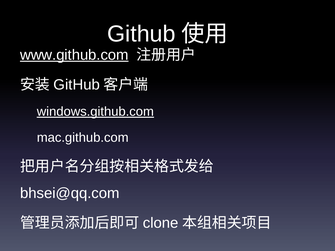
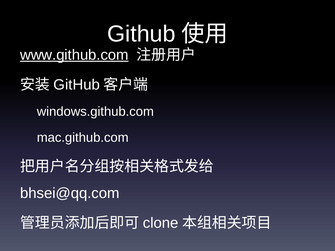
windows.github.com underline: present -> none (95, 112)
